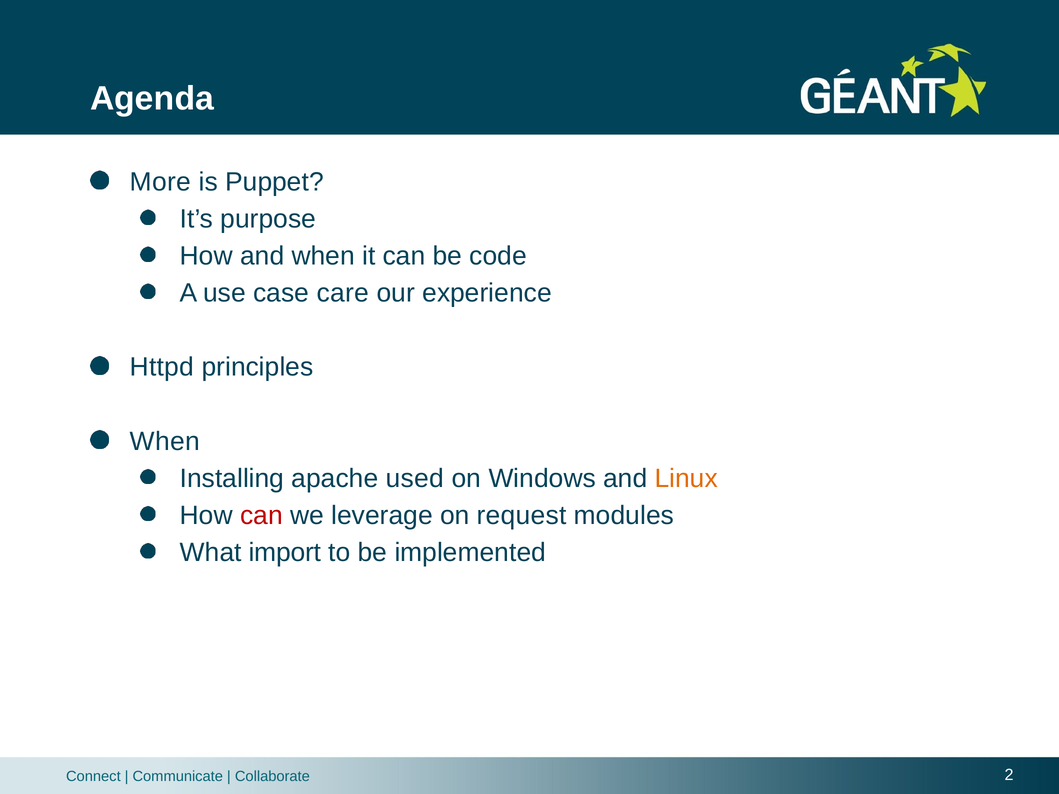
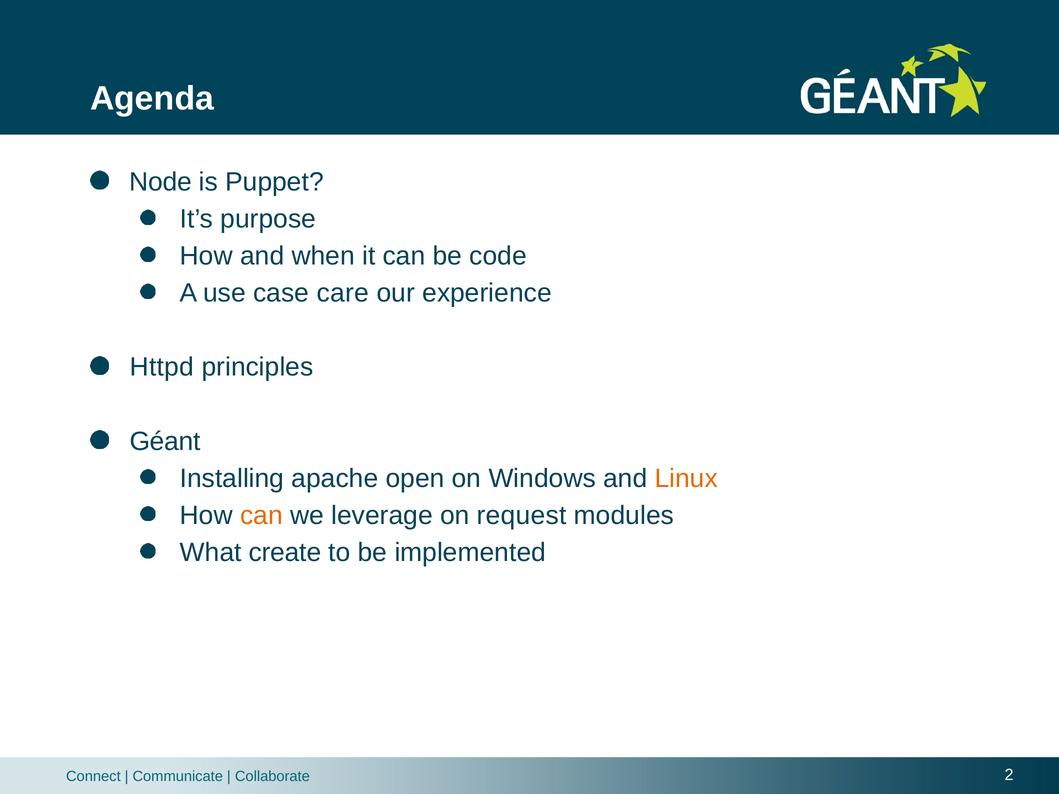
More: More -> Node (161, 182)
When: When -> Géant (165, 442)
used: used -> open (415, 479)
can colour: red -> orange (261, 516)
import: import -> create (285, 553)
